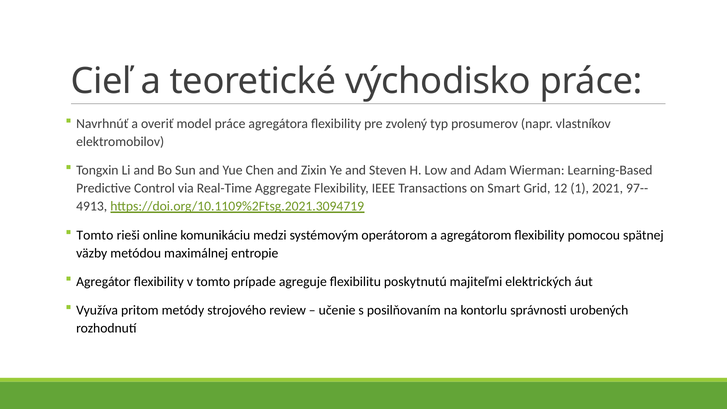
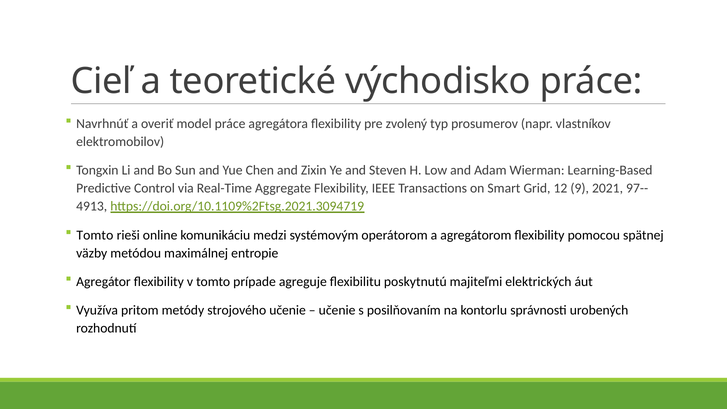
1: 1 -> 9 (580, 188)
strojového review: review -> učenie (288, 310)
